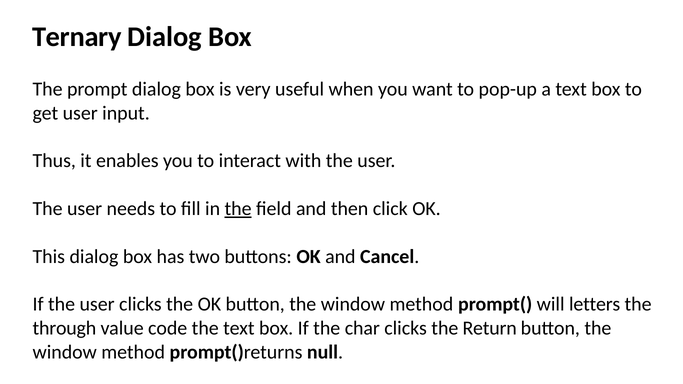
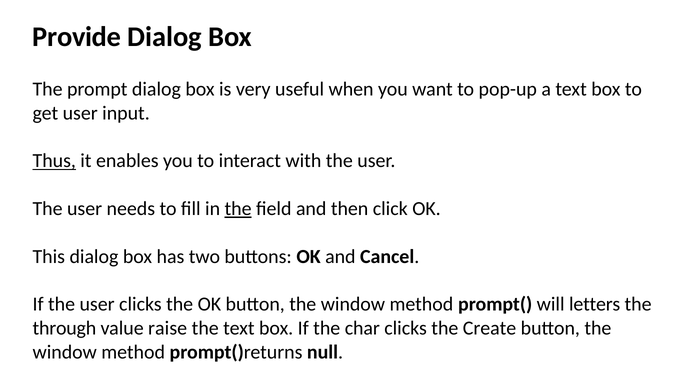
Ternary: Ternary -> Provide (77, 37)
Thus underline: none -> present (54, 161)
code: code -> raise (168, 328)
Return: Return -> Create (490, 328)
